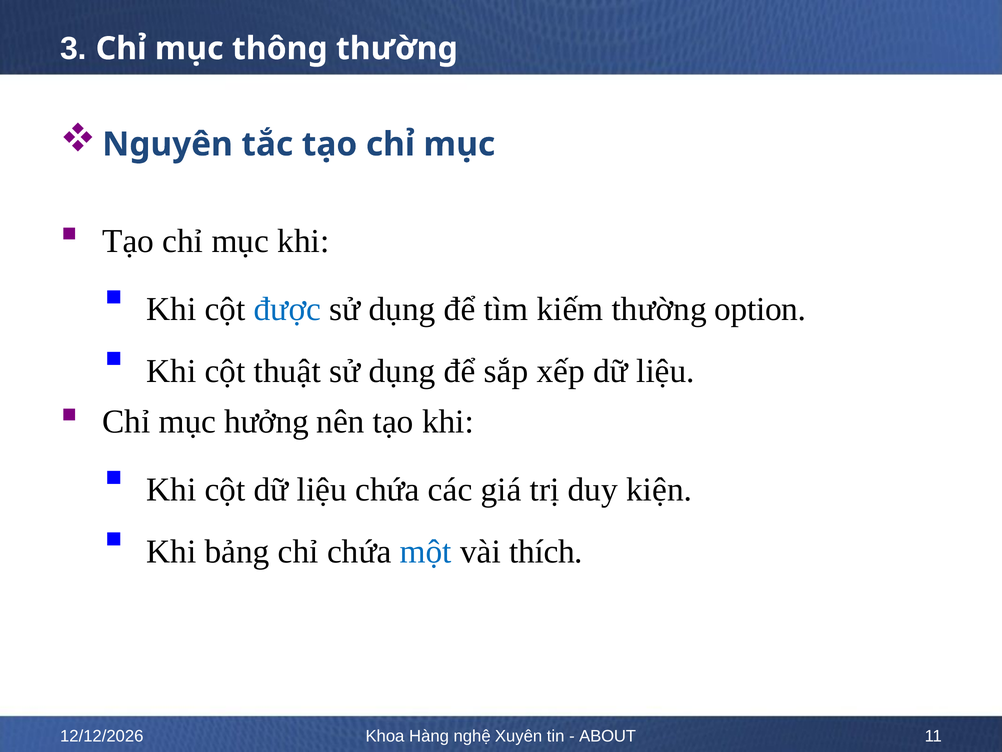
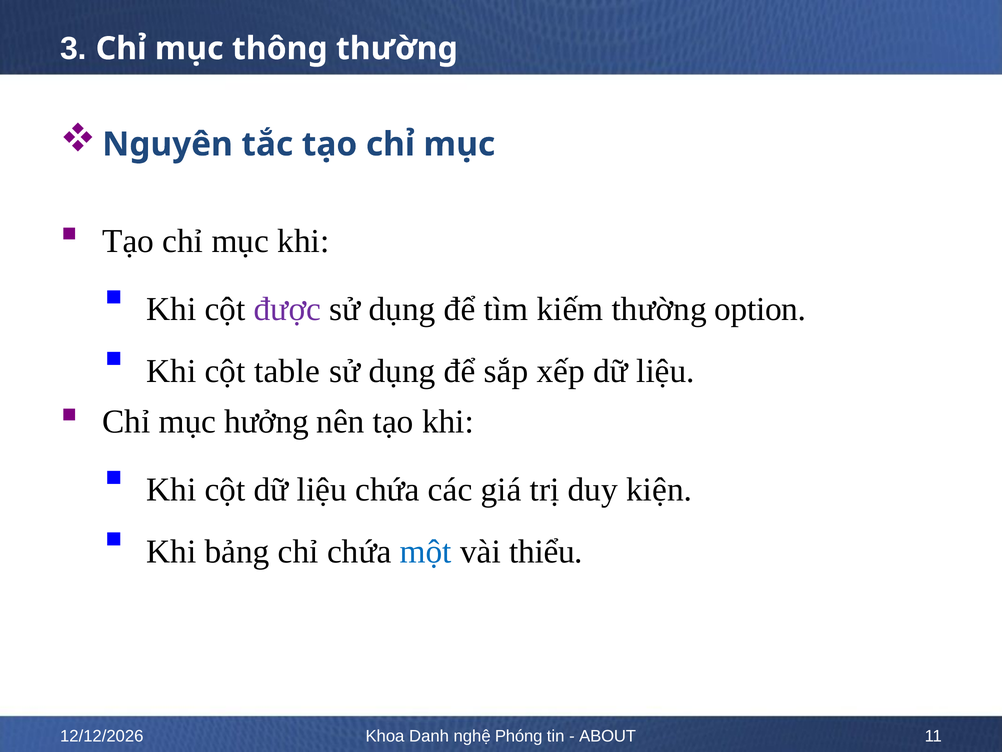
được colour: blue -> purple (287, 309)
thuật: thuật -> table (287, 371)
thích: thích -> thiểu (546, 551)
Hàng: Hàng -> Danh (429, 736)
Xuyên: Xuyên -> Phóng (519, 736)
